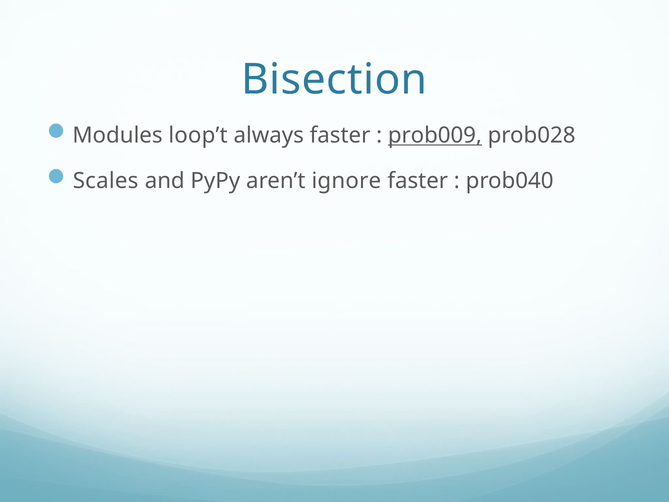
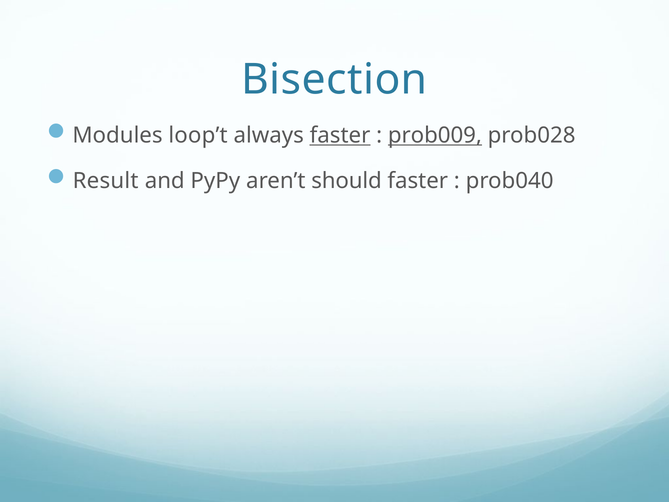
faster underline: none -> present (340, 135)
Scales: Scales -> Result (106, 181)
ignore: ignore -> should (347, 181)
